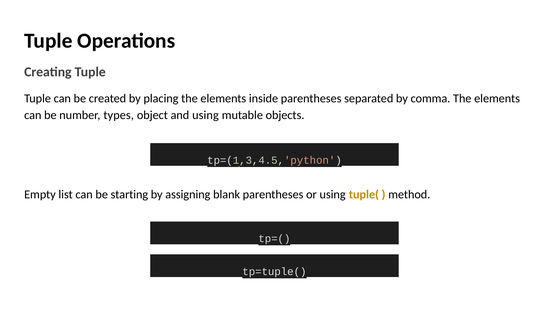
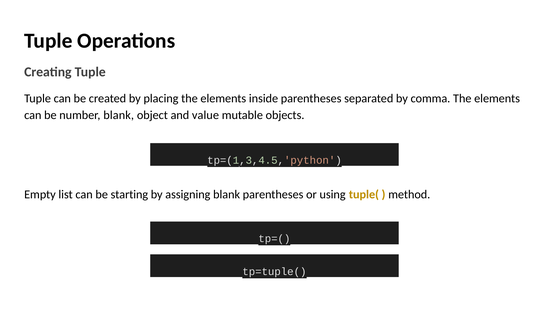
number types: types -> blank (119, 115)
and using: using -> value (205, 115)
